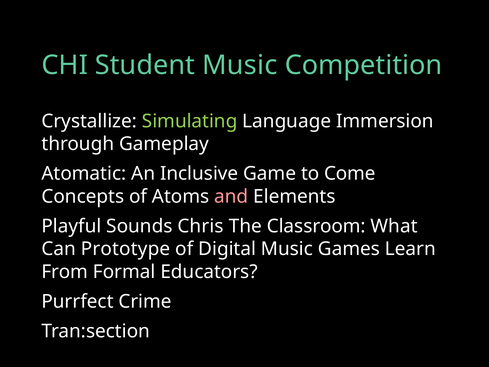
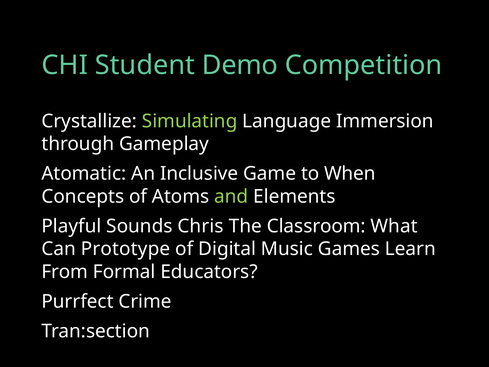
Student Music: Music -> Demo (240, 65)
Come: Come -> When (350, 174)
and colour: pink -> light green (231, 196)
